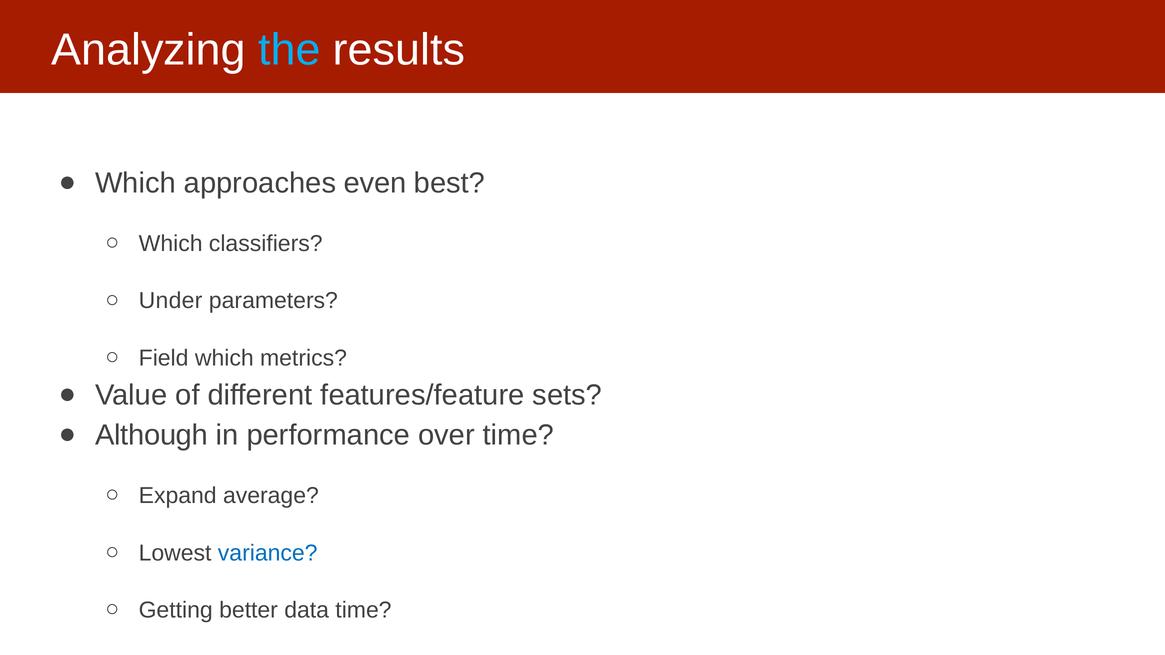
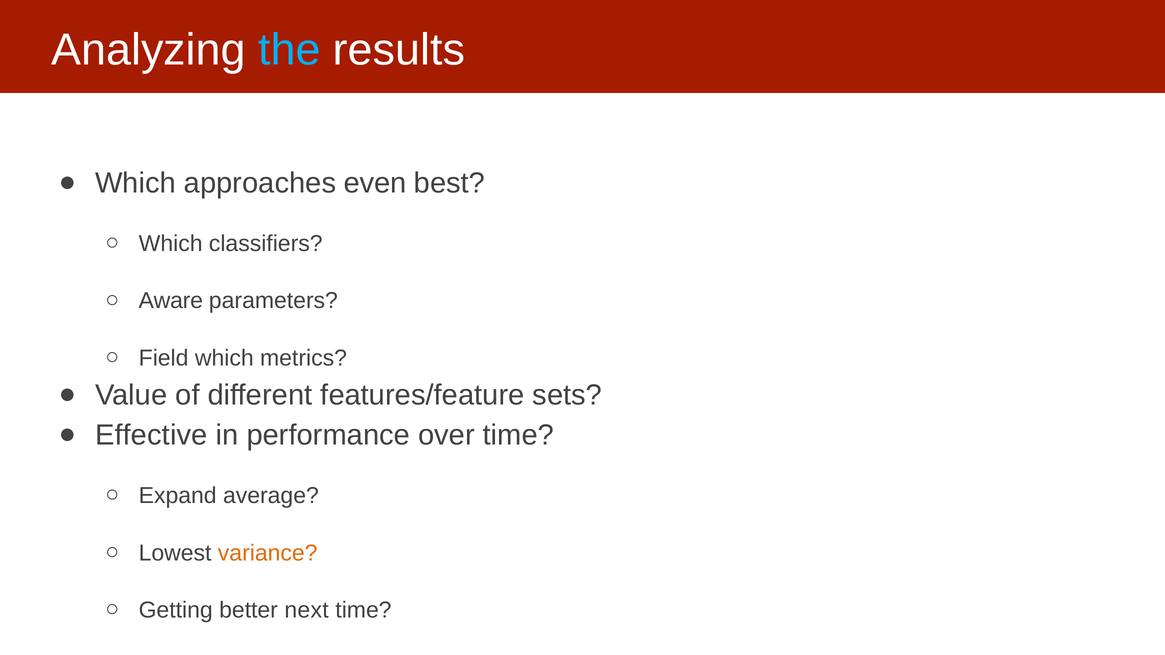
Under: Under -> Aware (171, 301)
Although: Although -> Effective (151, 435)
variance colour: blue -> orange (268, 553)
data: data -> next (307, 610)
